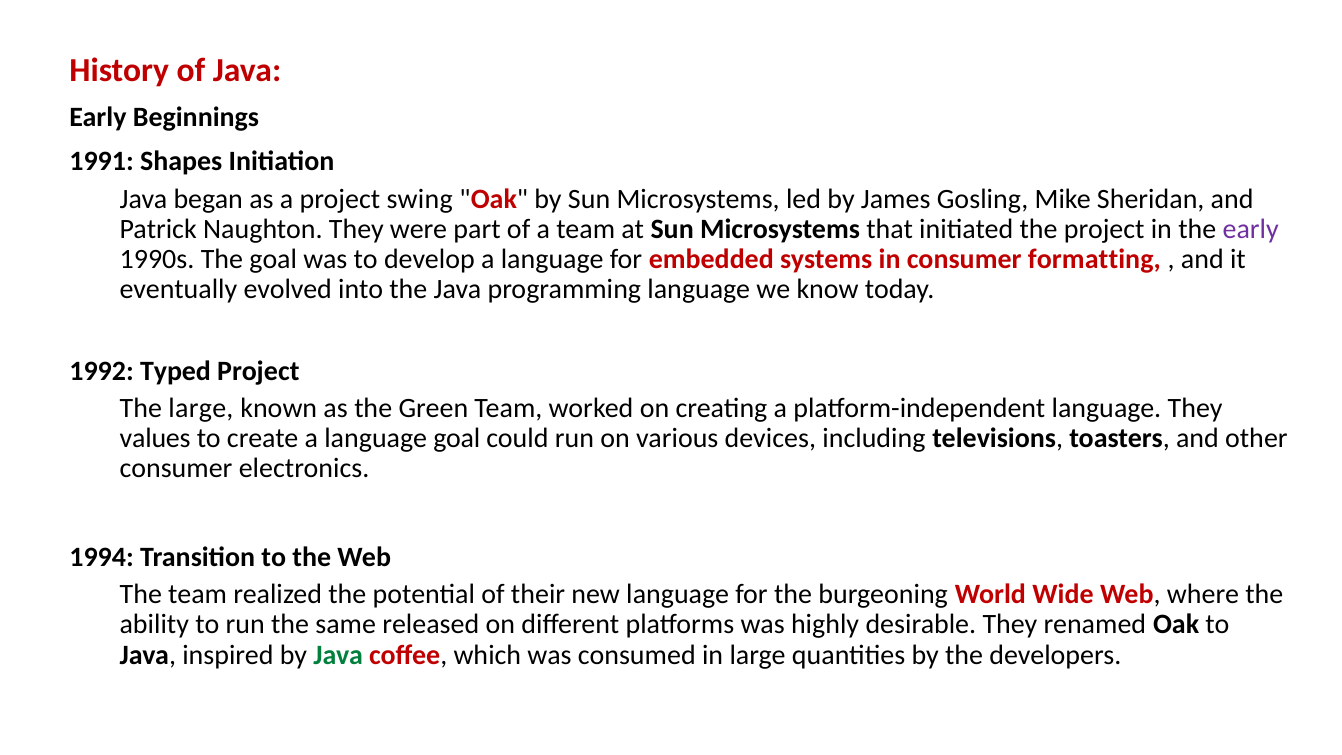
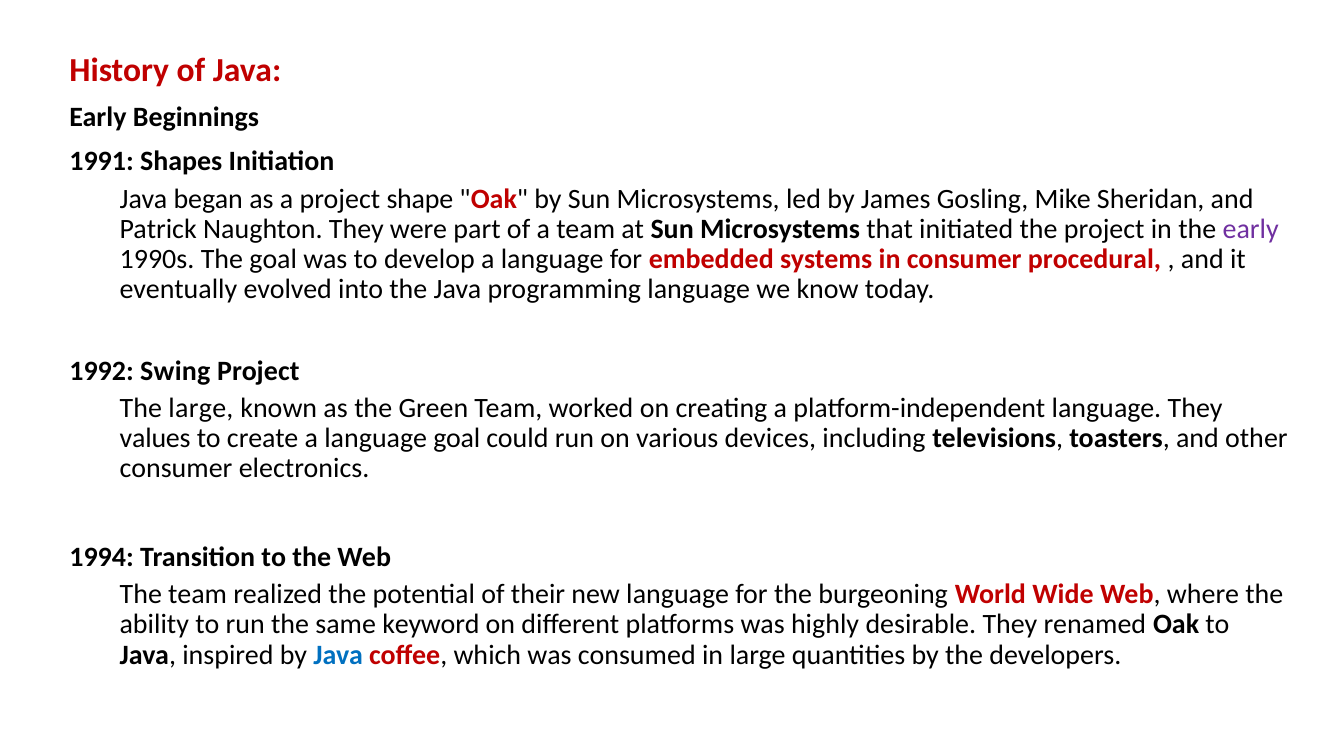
swing: swing -> shape (420, 199)
formatting: formatting -> procedural (1094, 259)
Typed: Typed -> Swing (175, 371)
released: released -> keyword (431, 625)
Java colour: green -> blue (338, 655)
